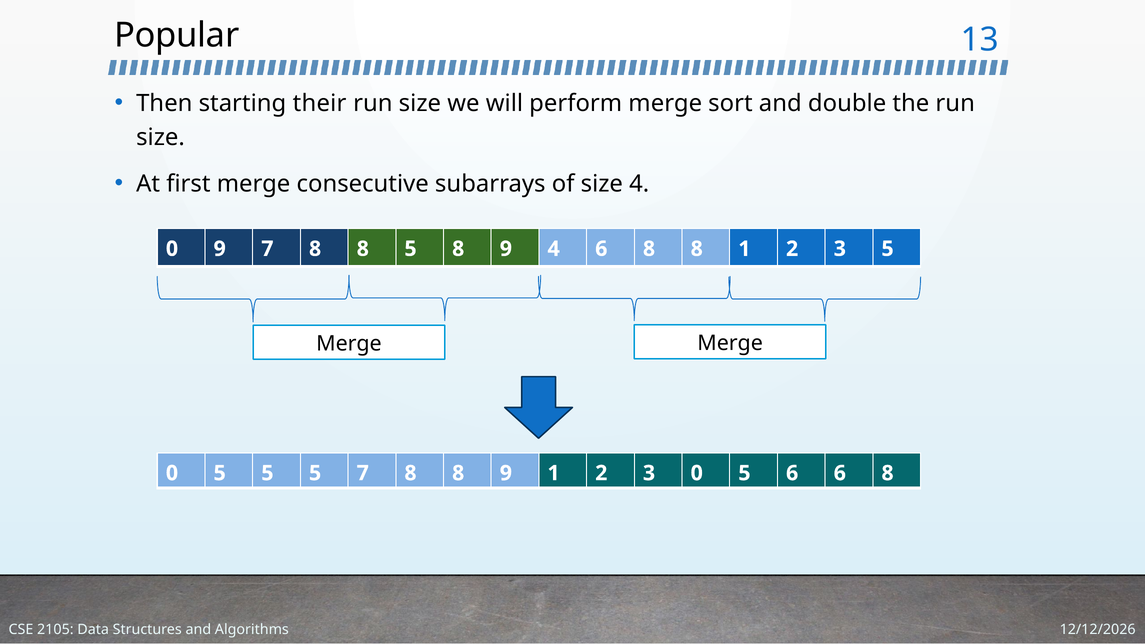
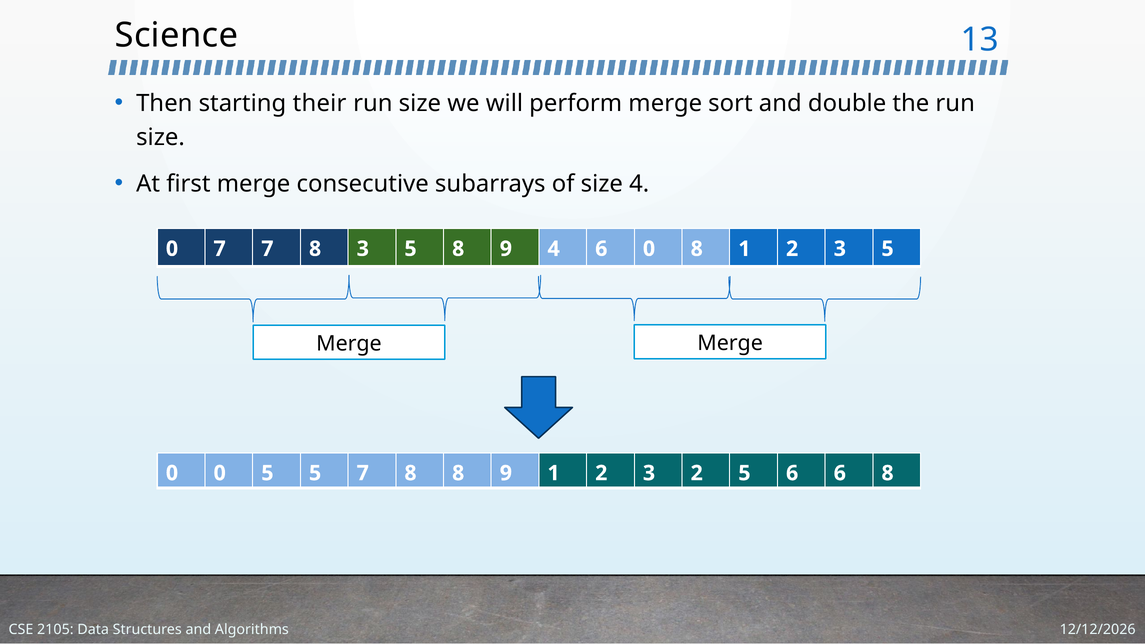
Popular: Popular -> Science (176, 35)
0 9: 9 -> 7 (220, 249)
8: 8 -> 3 (363, 249)
4 6 8: 8 -> 0 (649, 249)
5: 5 -> 0 (220, 473)
3 0: 0 -> 2 (697, 473)
